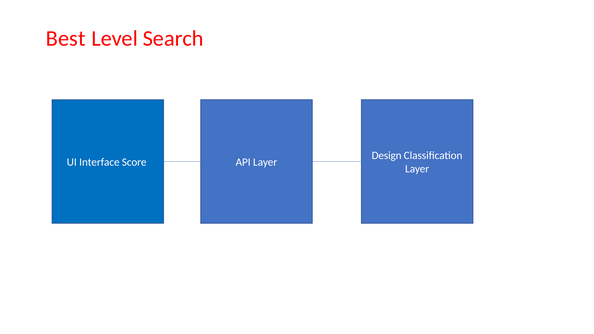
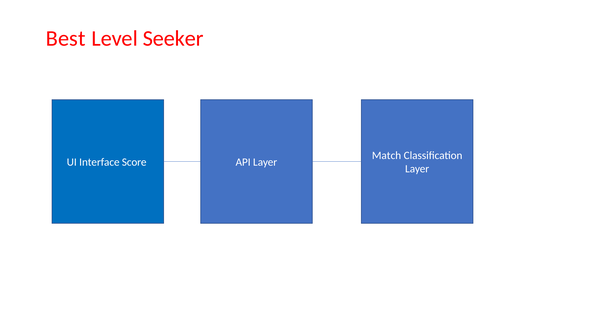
Search: Search -> Seeker (173, 38)
Design: Design -> Match (387, 156)
